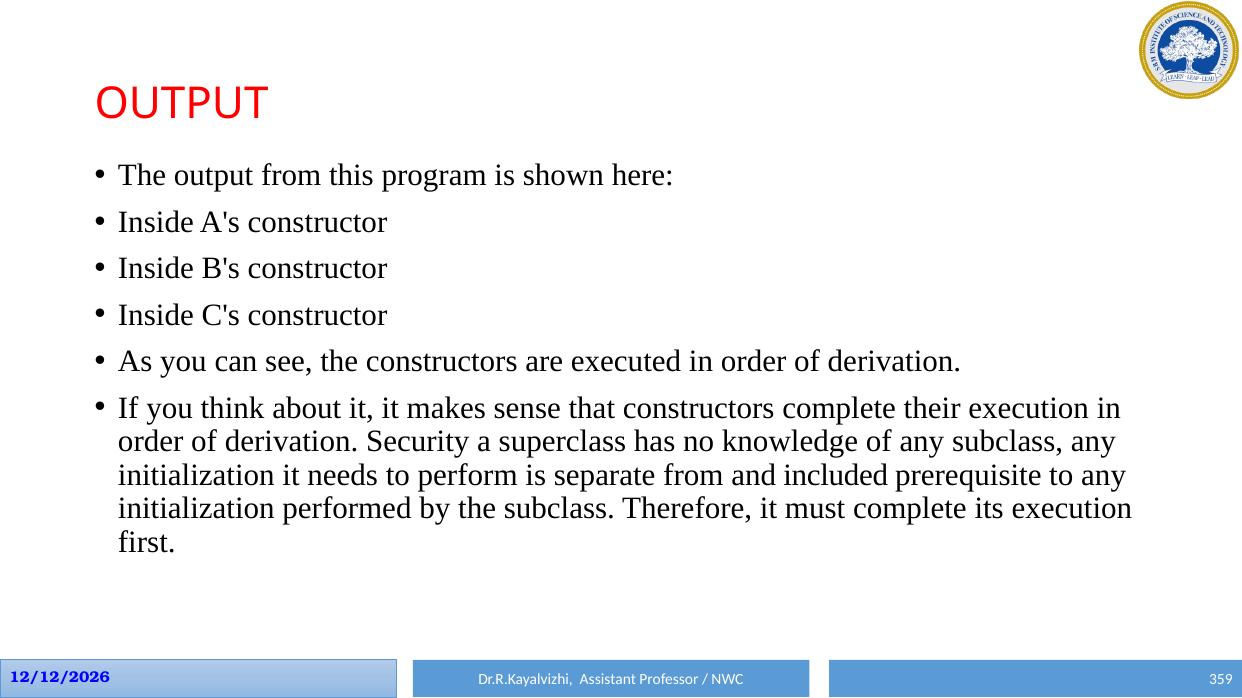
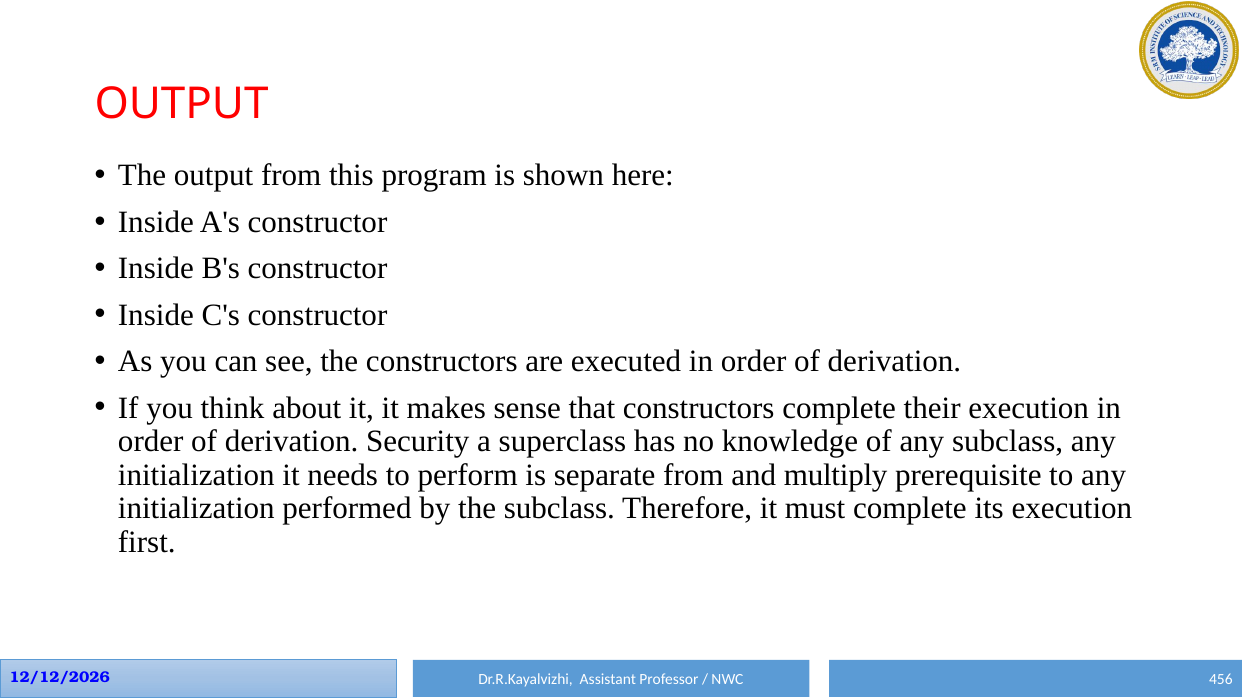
included: included -> multiply (836, 475)
359: 359 -> 456 (1221, 680)
